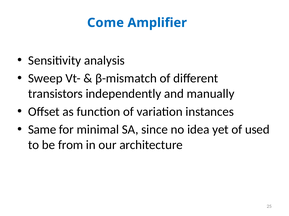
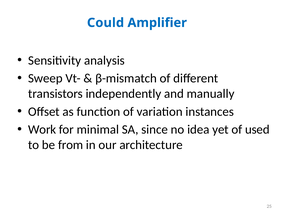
Come: Come -> Could (106, 23)
Same: Same -> Work (42, 130)
